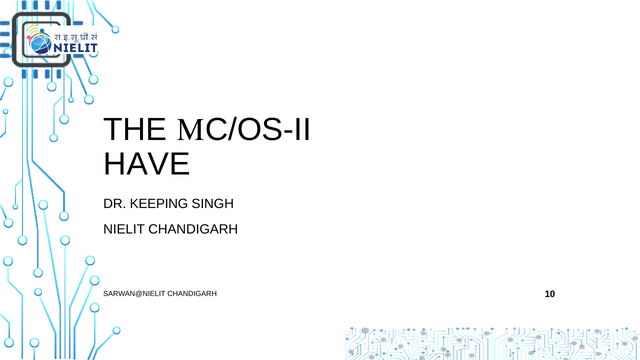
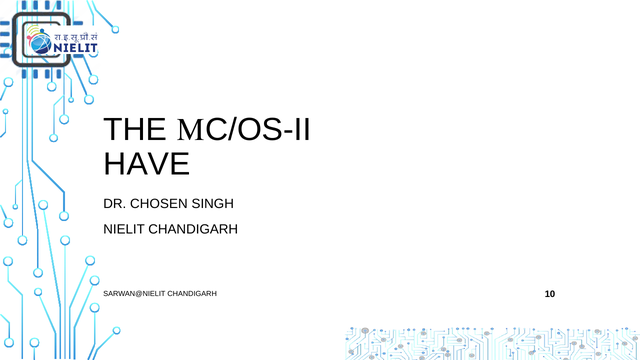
KEEPING: KEEPING -> CHOSEN (159, 204)
